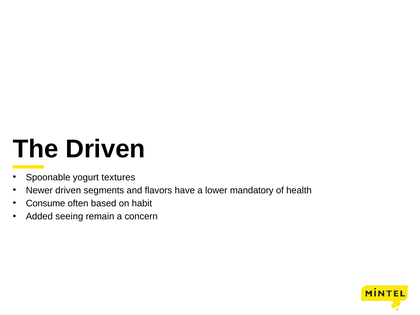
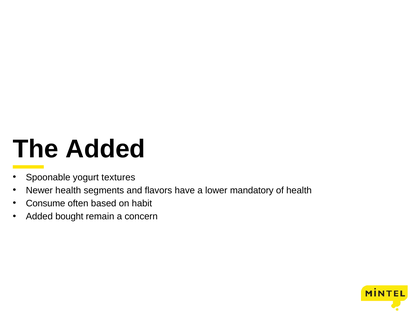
The Driven: Driven -> Added (105, 149)
Newer driven: driven -> health (68, 190)
seeing: seeing -> bought (69, 217)
